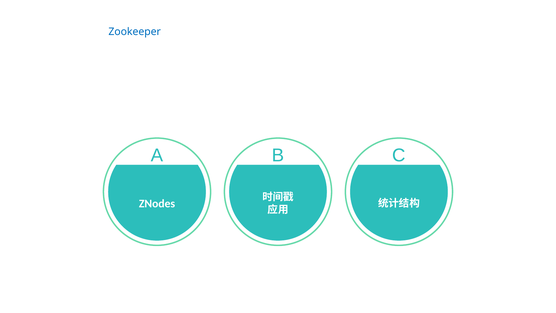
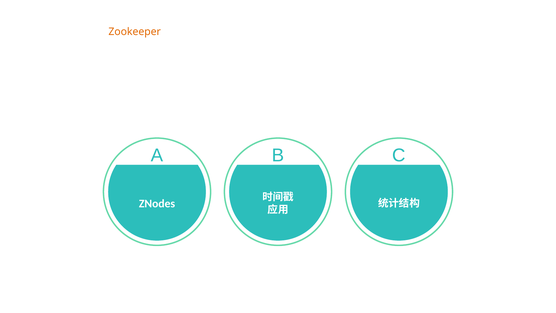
Zookeeper colour: blue -> orange (135, 32)
